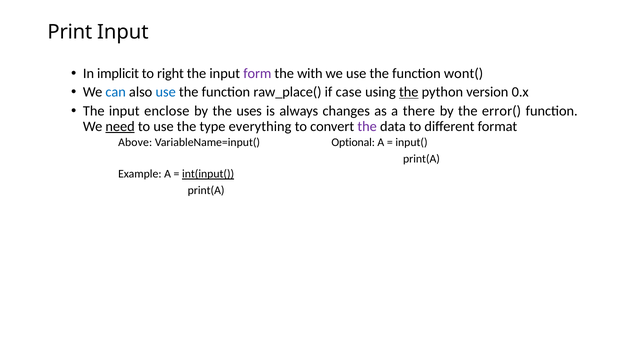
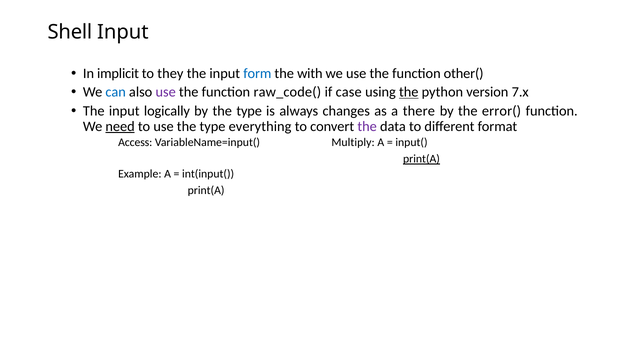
Print: Print -> Shell (70, 32)
right: right -> they (170, 73)
form colour: purple -> blue (257, 73)
wont(: wont( -> other( (464, 73)
use colour: blue -> purple (166, 92)
raw_place(: raw_place( -> raw_code( (287, 92)
0.x: 0.x -> 7.x (520, 92)
enclose: enclose -> logically (167, 111)
by the uses: uses -> type (249, 111)
Above: Above -> Access (135, 143)
Optional: Optional -> Multiply (353, 143)
print(A underline: none -> present (421, 159)
int(input( underline: present -> none (208, 174)
